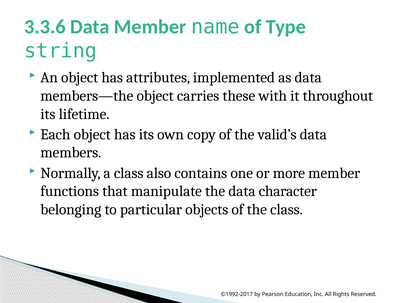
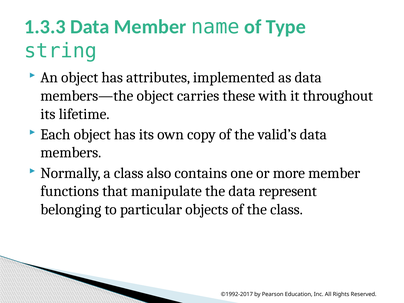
3.3.6: 3.3.6 -> 1.3.3 (45, 27)
character: character -> represent (288, 191)
